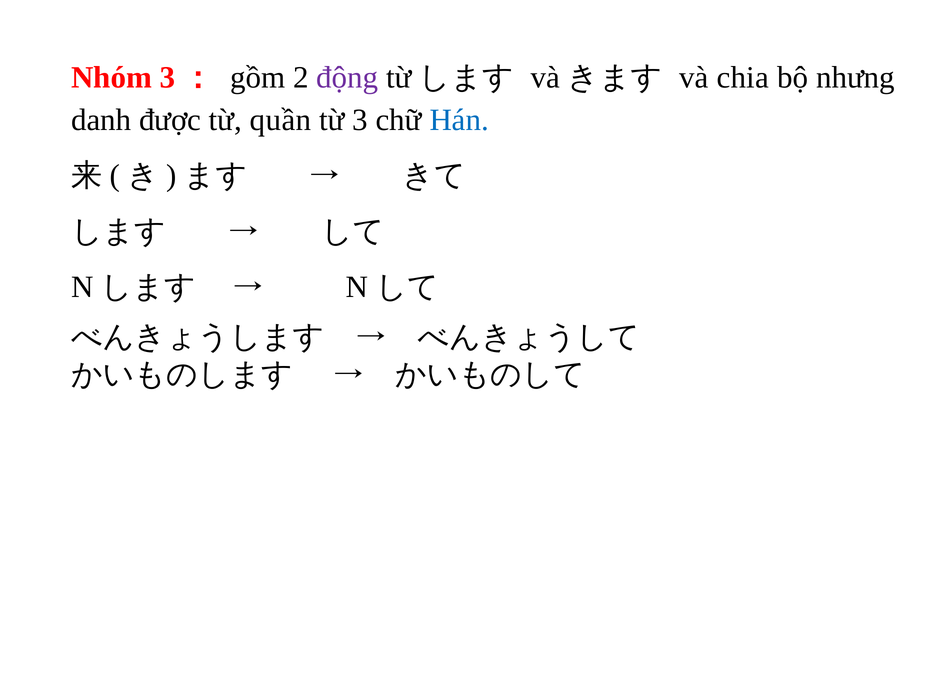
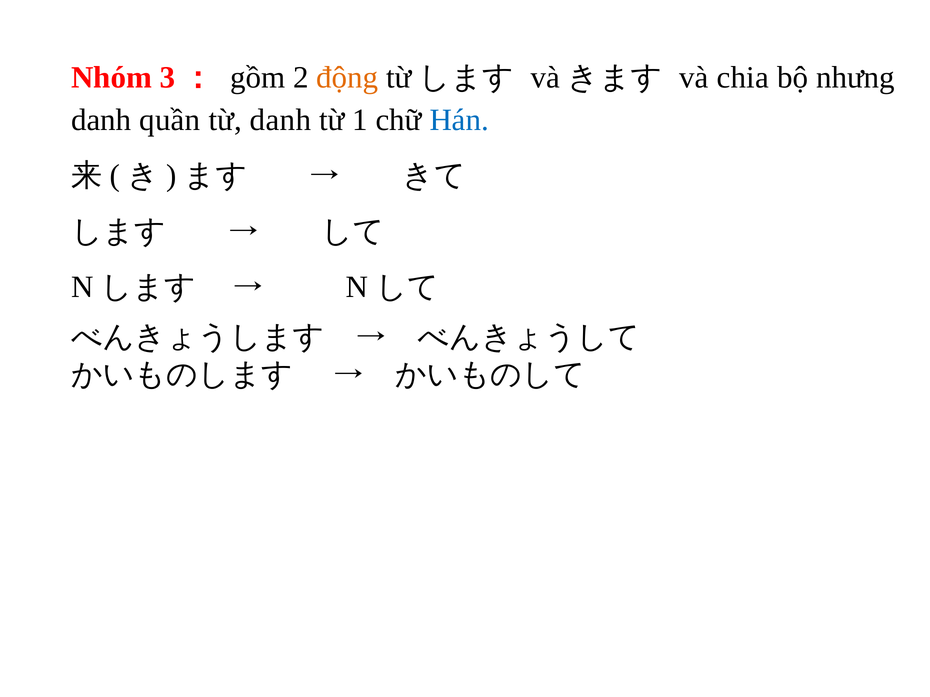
động colour: purple -> orange (347, 77)
được: được -> quần (170, 120)
từ quần: quần -> danh (280, 120)
3: 3 -> 1 (360, 120)
